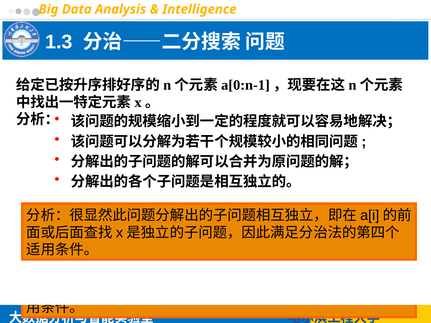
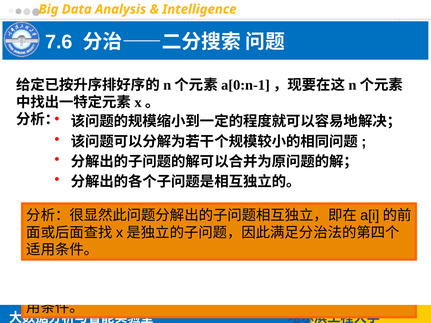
1.3: 1.3 -> 7.6 (59, 42)
